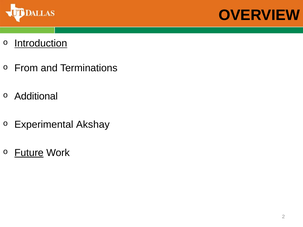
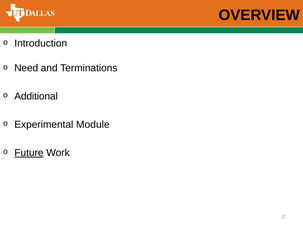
Introduction underline: present -> none (41, 43)
From: From -> Need (26, 68)
Akshay: Akshay -> Module (93, 125)
